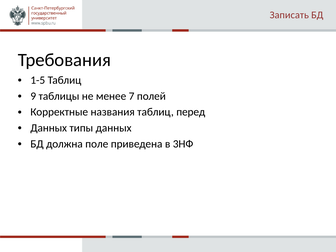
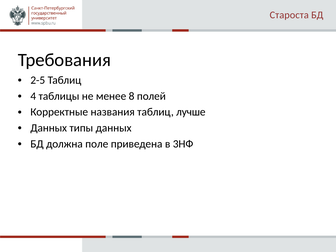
Записать: Записать -> Староста (289, 15)
1-5: 1-5 -> 2-5 (38, 80)
9: 9 -> 4 (33, 96)
7: 7 -> 8 (132, 96)
перед: перед -> лучше (191, 112)
